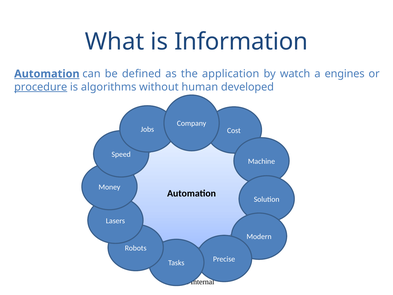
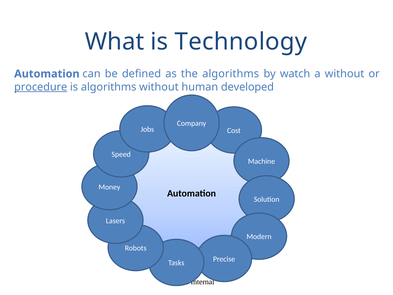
Information: Information -> Technology (241, 42)
Automation underline: present -> none (47, 74)
the application: application -> algorithms (231, 74)
a engines: engines -> without (345, 74)
